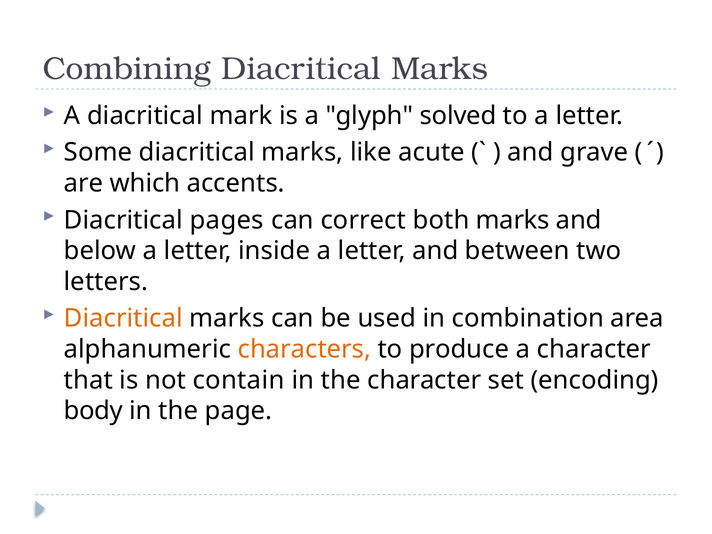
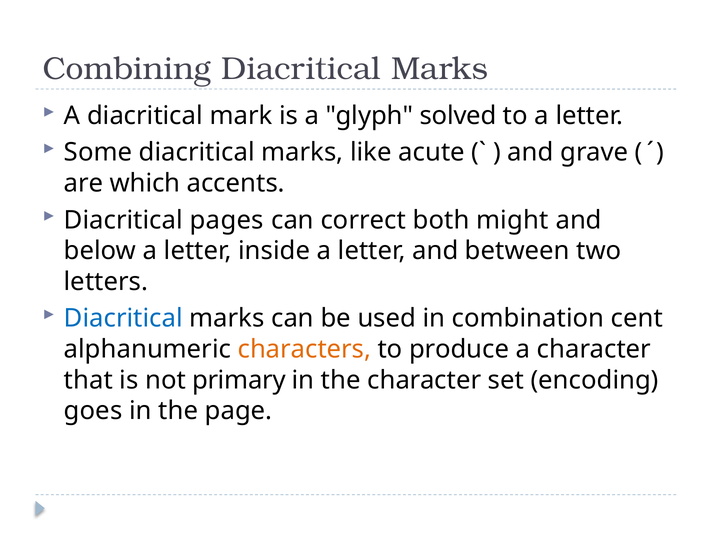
both marks: marks -> might (512, 220)
Diacritical colour: orange -> blue (123, 319)
area: area -> cent (637, 319)
contain: contain -> primary (239, 380)
body: body -> goes (93, 411)
